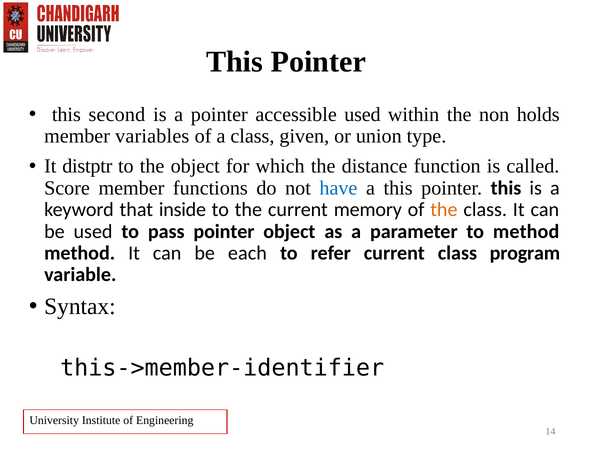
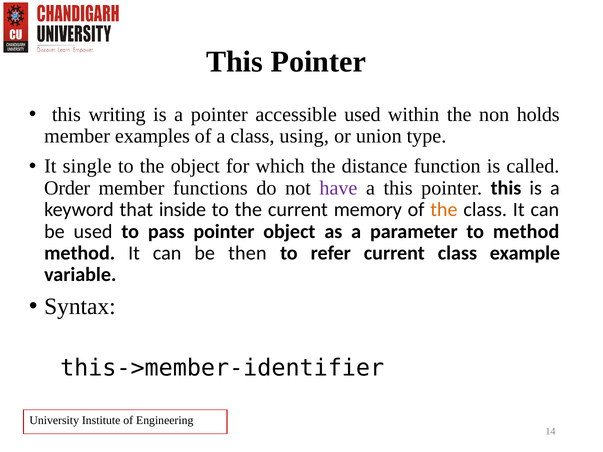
second: second -> writing (117, 115)
variables: variables -> examples (152, 136)
given: given -> using (304, 136)
distptr: distptr -> single (87, 166)
Score: Score -> Order (67, 188)
have colour: blue -> purple (338, 188)
each: each -> then (247, 253)
program: program -> example (525, 253)
